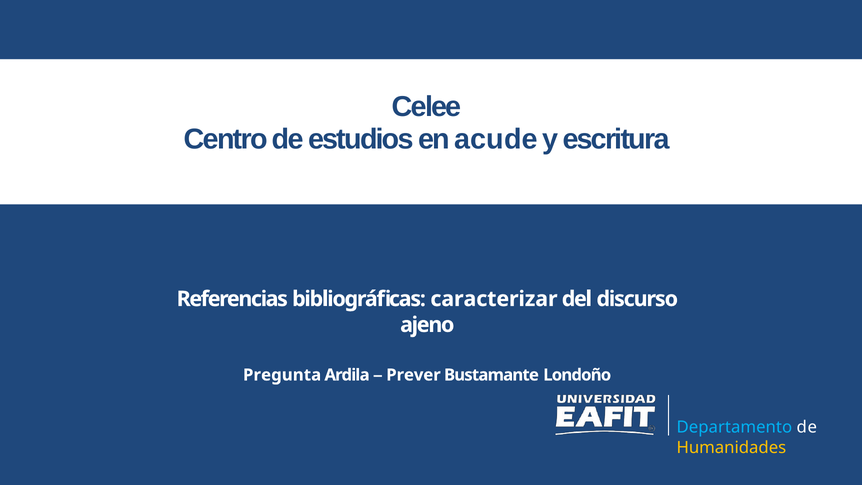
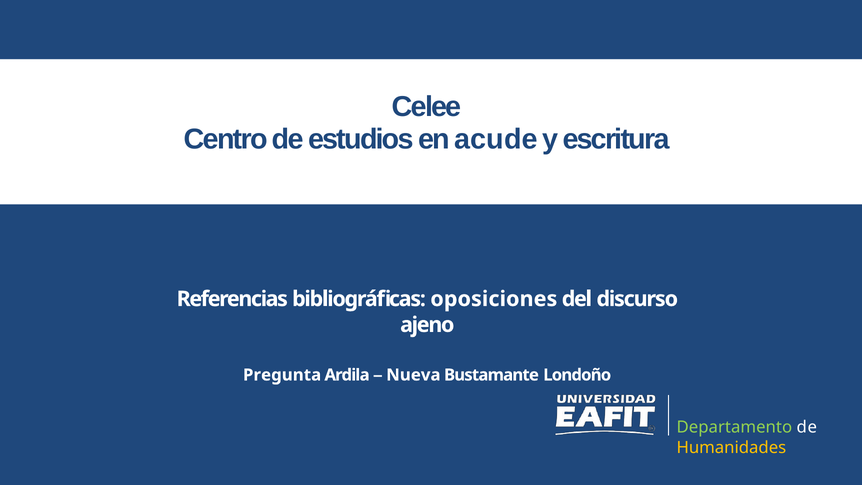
caracterizar: caracterizar -> oposiciones (494, 299)
Prever: Prever -> Nueva (413, 375)
Departamento colour: light blue -> light green (734, 427)
